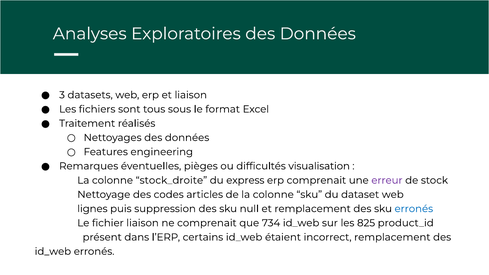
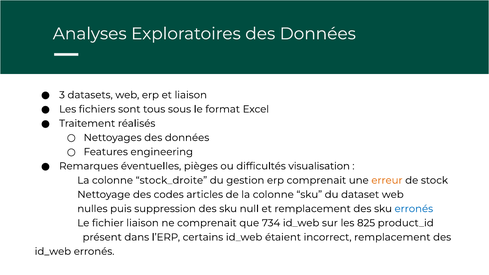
express: express -> gestion (245, 180)
erreur colour: purple -> orange (387, 180)
lignes: lignes -> nulles (92, 209)
